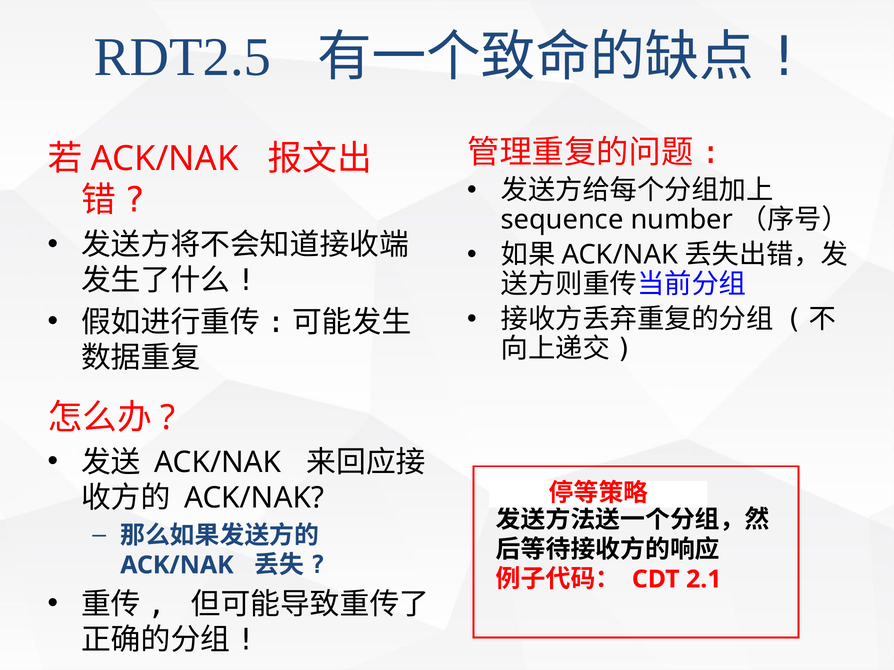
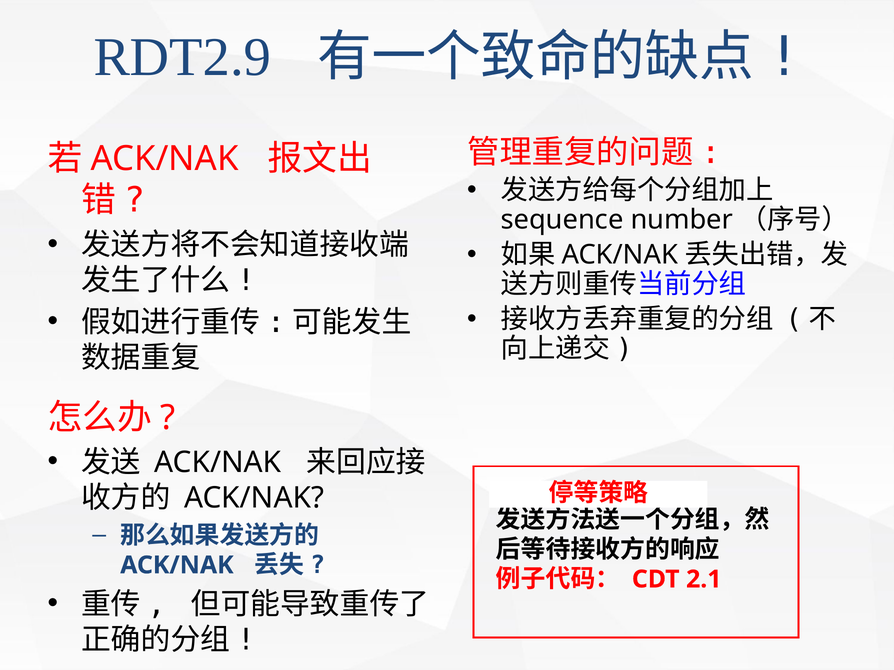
RDT2.5: RDT2.5 -> RDT2.9 (182, 57)
